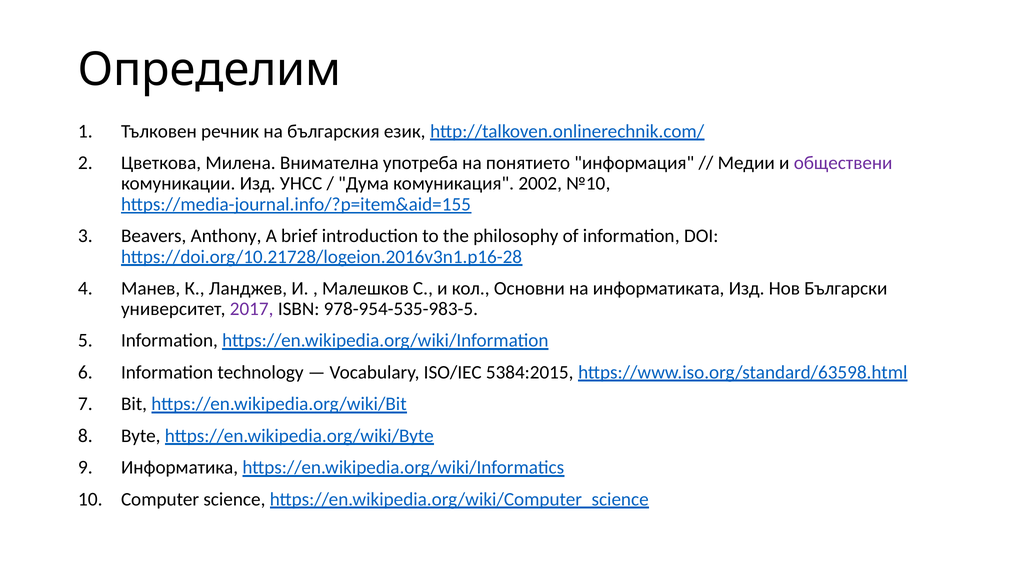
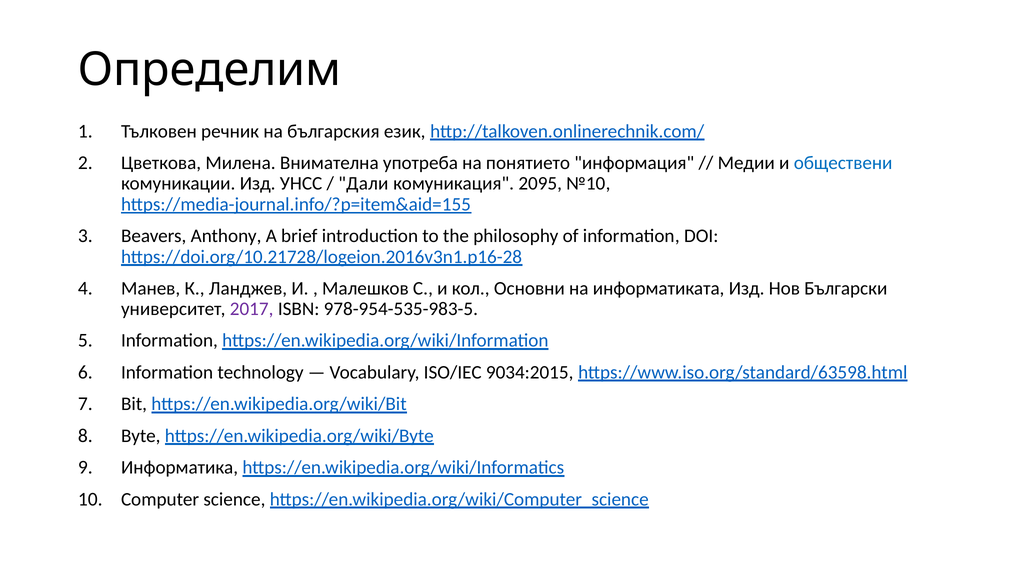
обществени colour: purple -> blue (843, 163)
Дума: Дума -> Дали (363, 183)
2002: 2002 -> 2095 (540, 183)
5384:2015: 5384:2015 -> 9034:2015 (530, 372)
